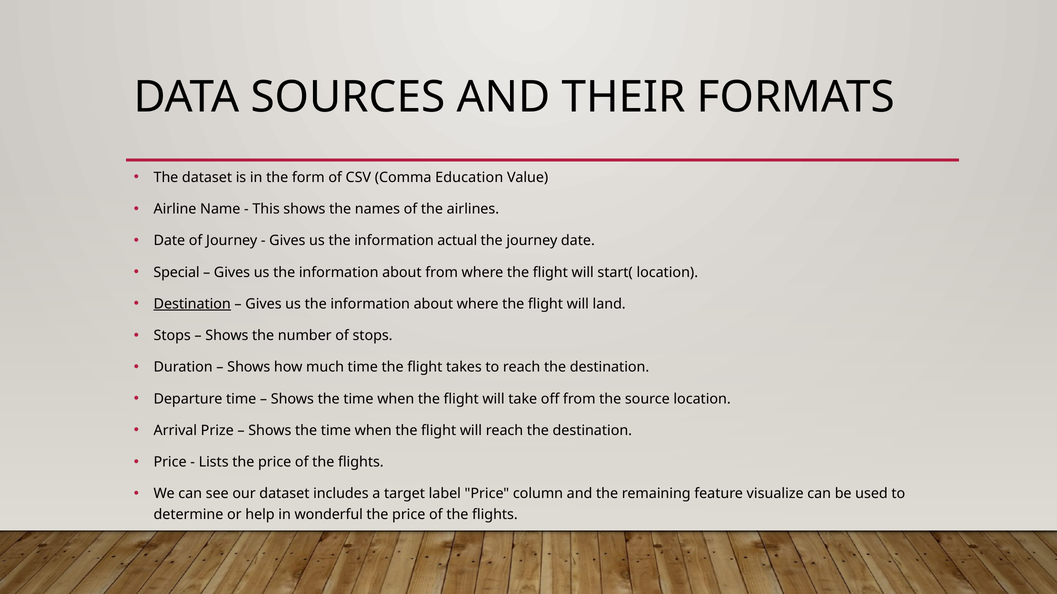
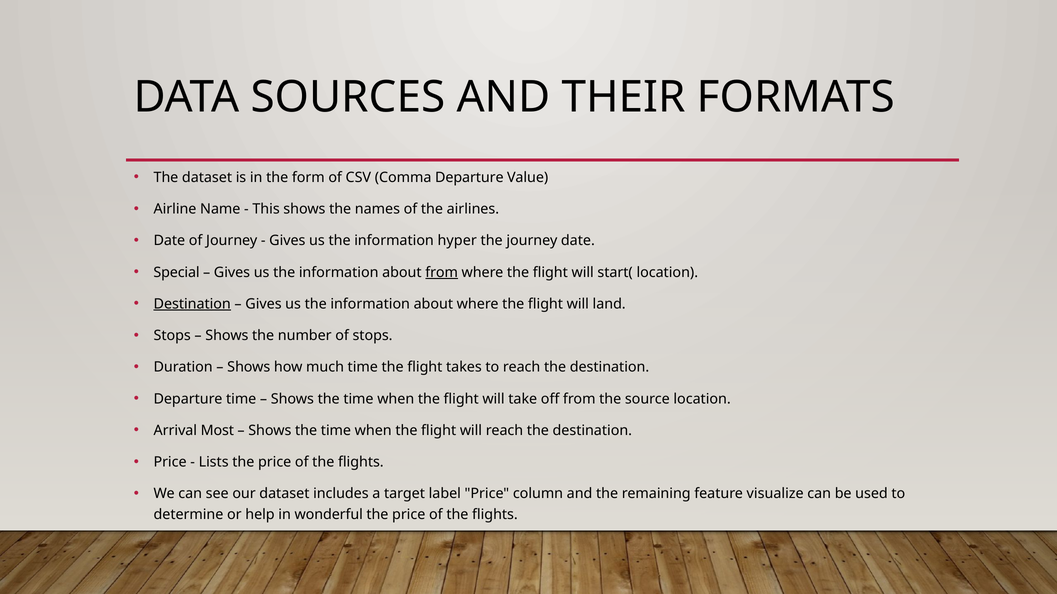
Comma Education: Education -> Departure (469, 178)
actual: actual -> hyper (457, 241)
from underline: none -> present (442, 273)
Prize: Prize -> Most (217, 431)
